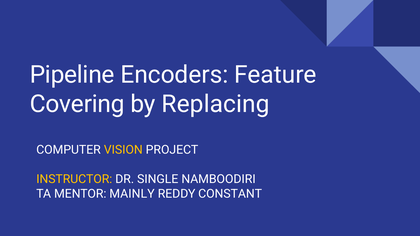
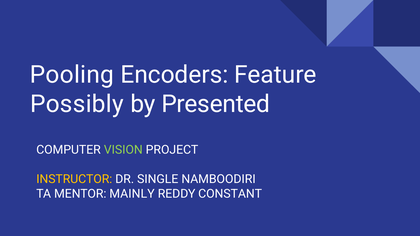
Pipeline: Pipeline -> Pooling (72, 75)
Covering: Covering -> Possibly (77, 104)
Replacing: Replacing -> Presented (216, 104)
VISION colour: yellow -> light green (123, 150)
